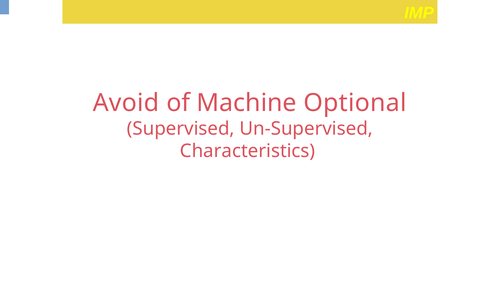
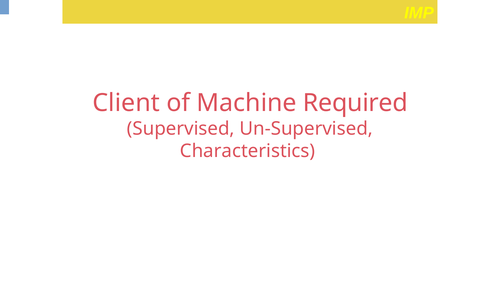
Avoid: Avoid -> Client (126, 103)
Optional: Optional -> Required (355, 103)
